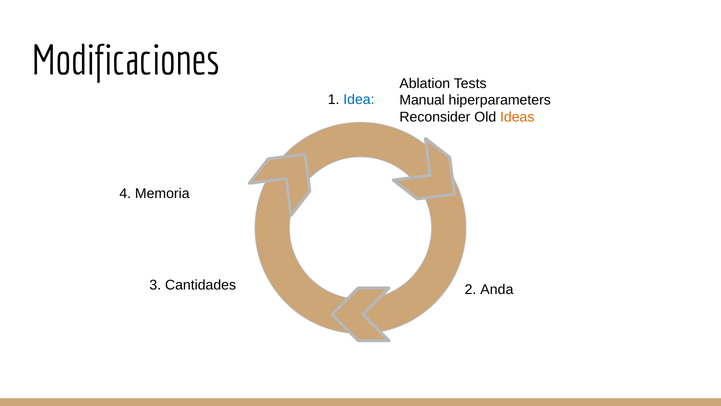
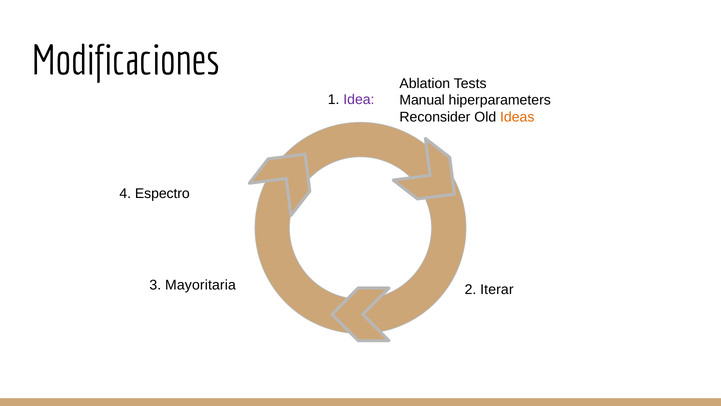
Idea colour: blue -> purple (359, 99)
Memoria: Memoria -> Espectro (162, 194)
Cantidades: Cantidades -> Mayoritaria (200, 285)
Anda: Anda -> Iterar (497, 290)
